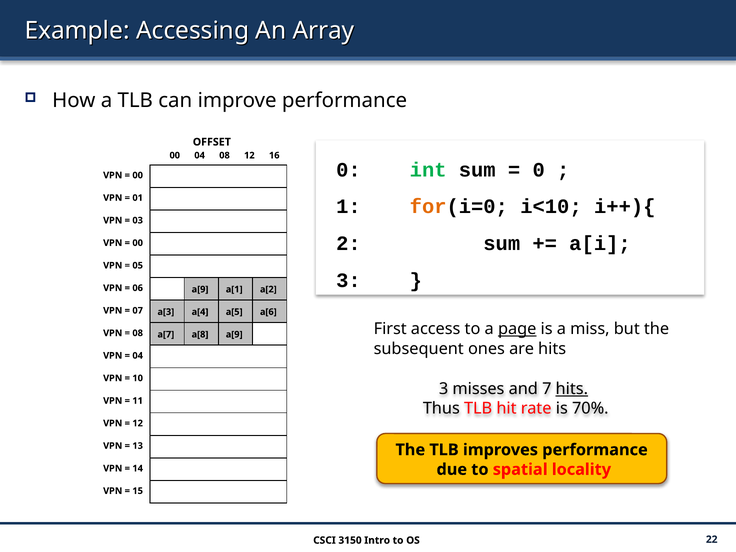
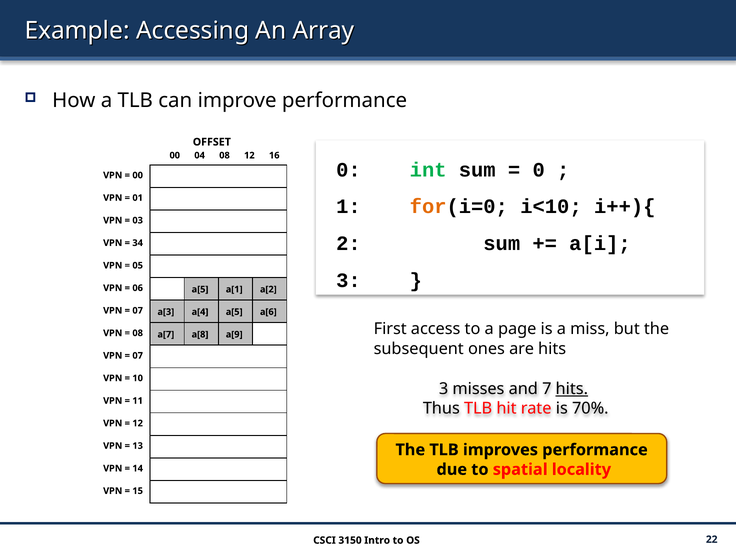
00: 00 -> 34 (138, 243)
06 a[9: a[9 -> a[5 (200, 289)
page underline: present -> none (517, 329)
04: 04 -> 07 (138, 356)
